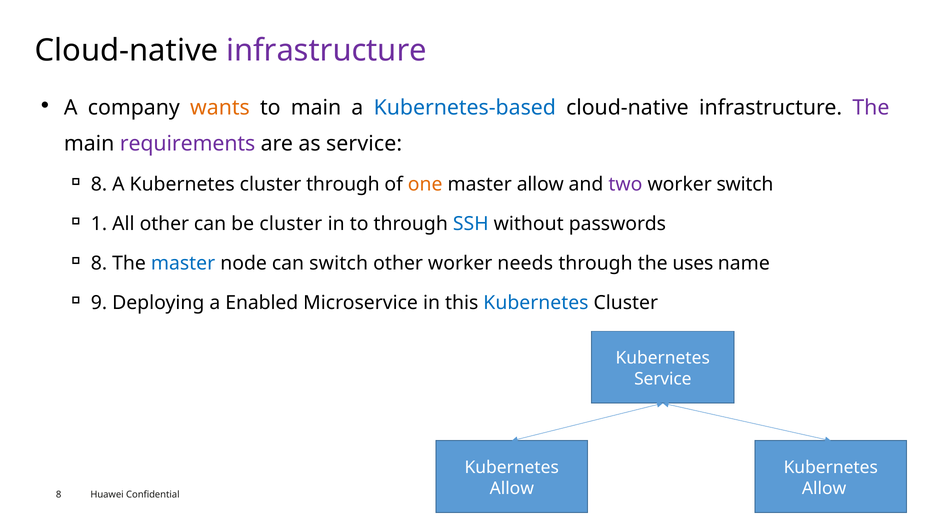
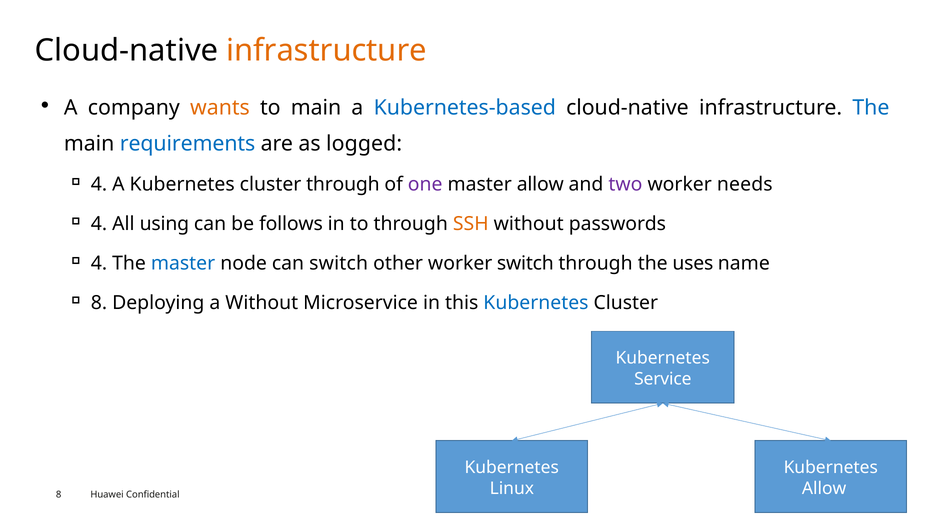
infrastructure colour: purple -> orange (327, 51)
The colour: purple -> blue (871, 108)
requirements colour: purple -> blue (188, 144)
as service: service -> logged (364, 144)
8: 8 -> 4 (99, 184)
one colour: orange -> purple (425, 184)
worker switch: switch -> needs (745, 184)
1: 1 -> 4 (99, 224)
All other: other -> using (164, 224)
be cluster: cluster -> follows (291, 224)
SSH colour: blue -> orange (471, 224)
8: 8 -> 4 (99, 263)
worker needs: needs -> switch (525, 263)
9: 9 -> 8 (99, 303)
a Enabled: Enabled -> Without (262, 303)
Allow: Allow -> Linux (512, 488)
